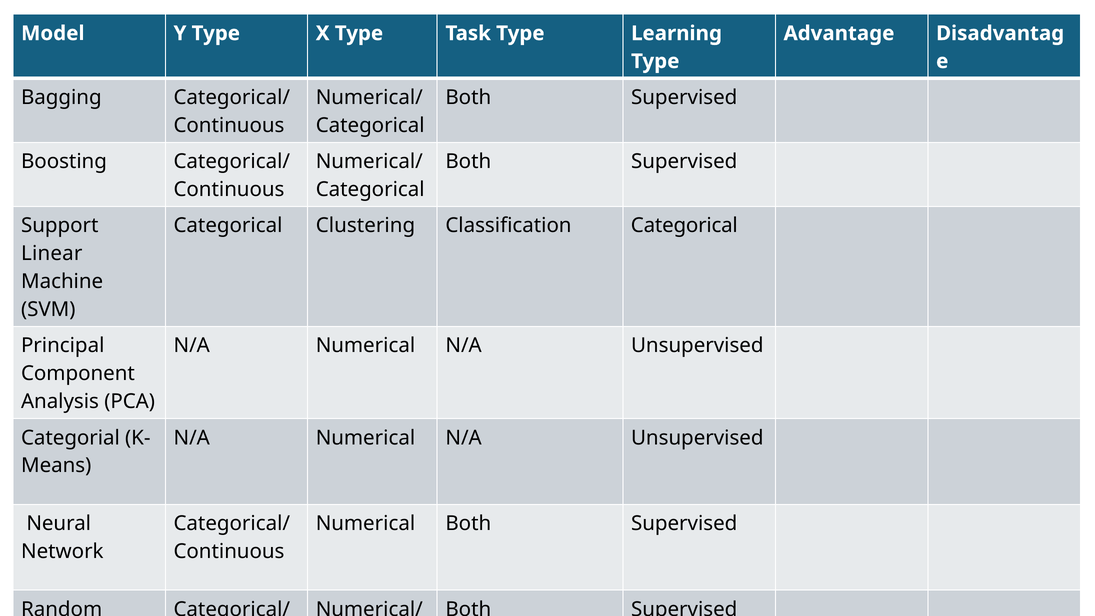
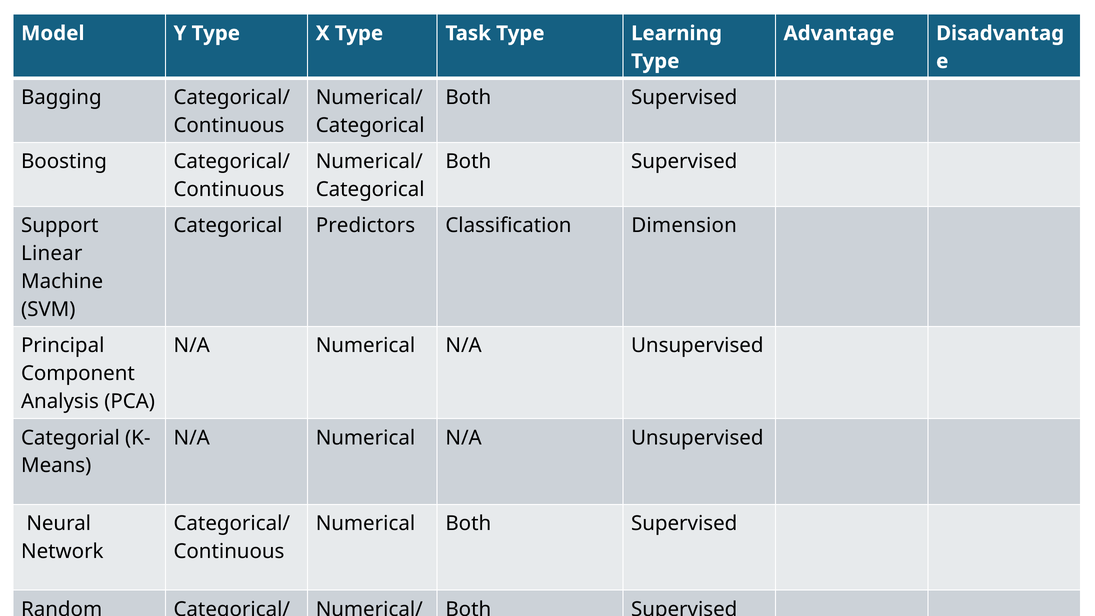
Clustering: Clustering -> Predictors (365, 226)
Classification Categorical: Categorical -> Dimension (684, 226)
